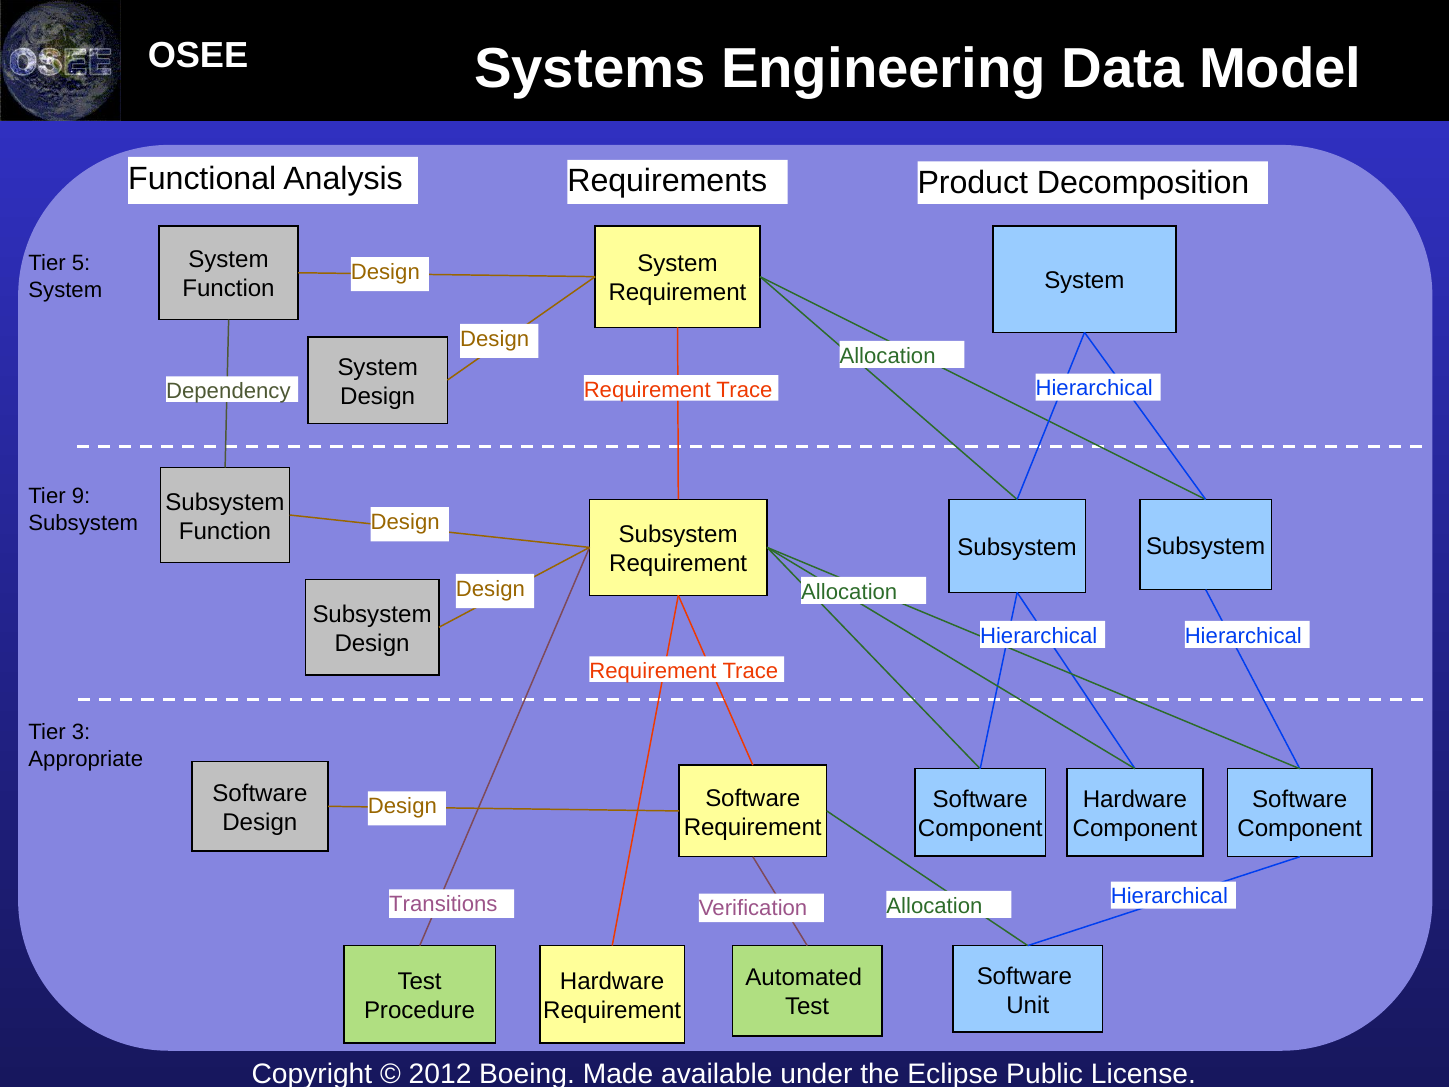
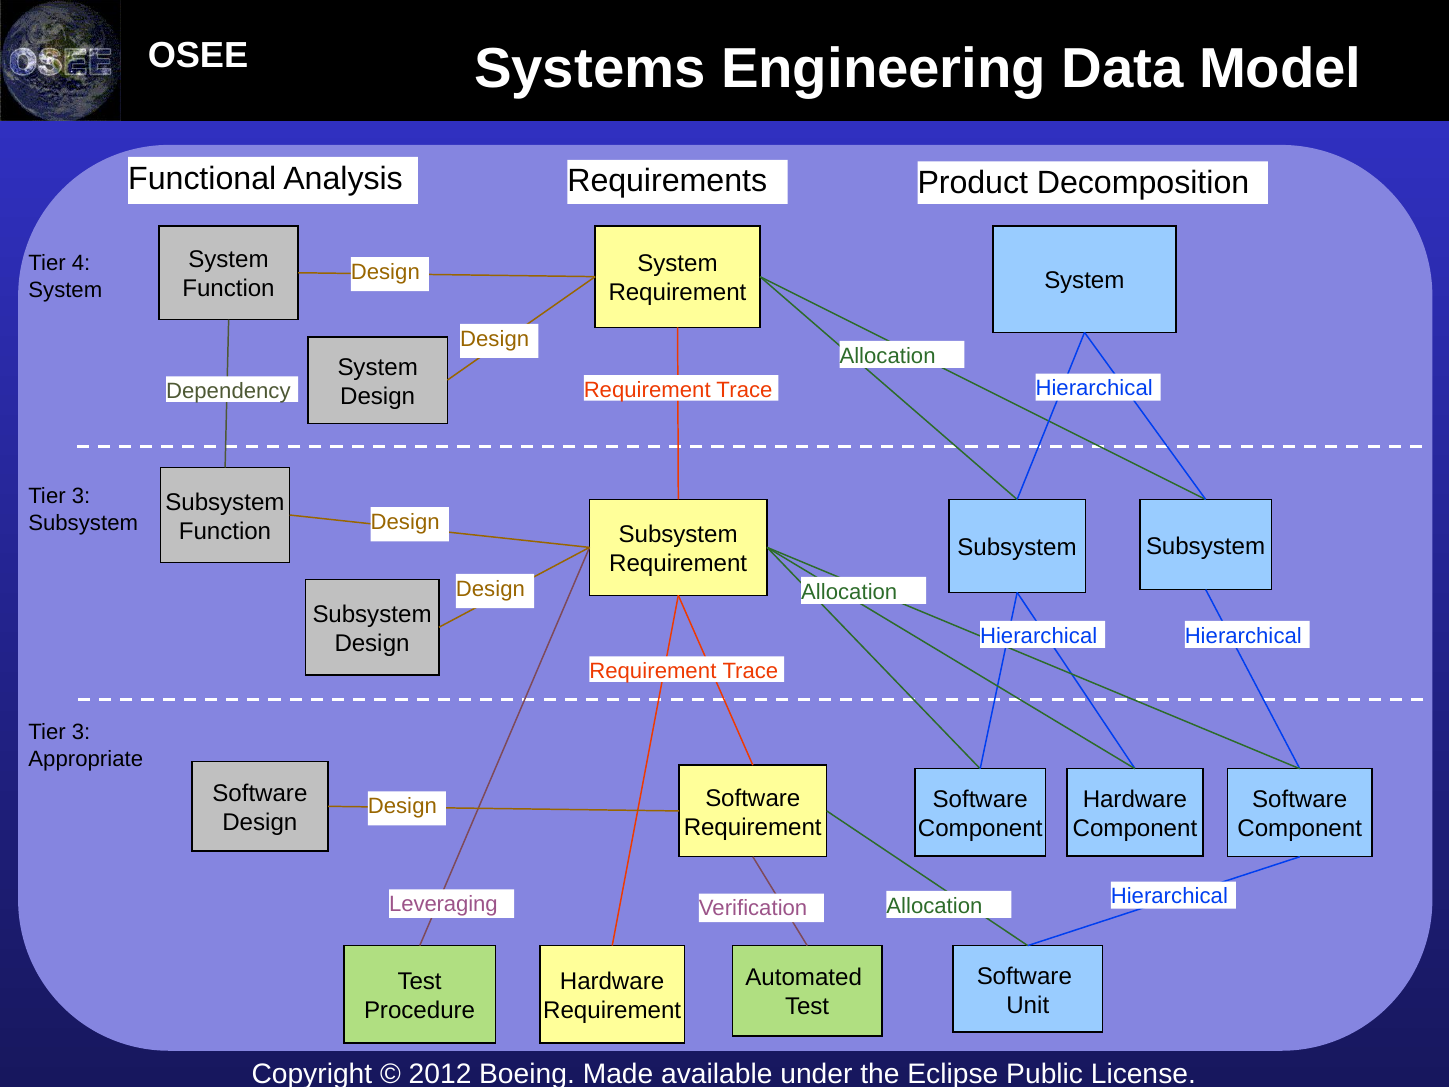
5: 5 -> 4 (81, 263)
9: 9 -> 3 (81, 496)
Transitions: Transitions -> Leveraging (443, 904)
